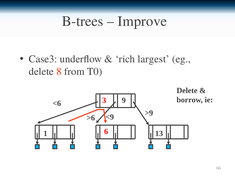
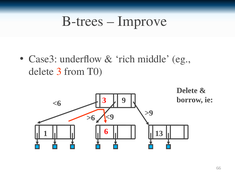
largest: largest -> middle (154, 59)
delete 8: 8 -> 3 (59, 72)
